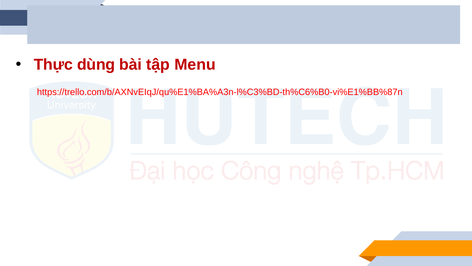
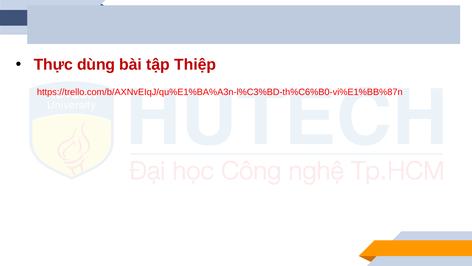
Menu: Menu -> Thiệp (195, 65)
